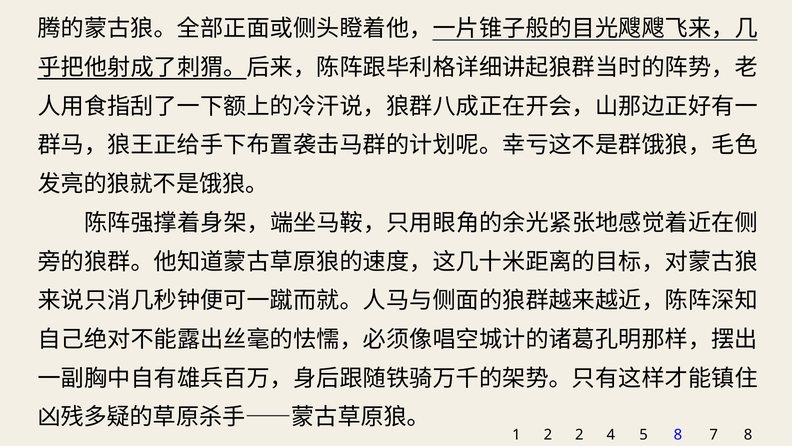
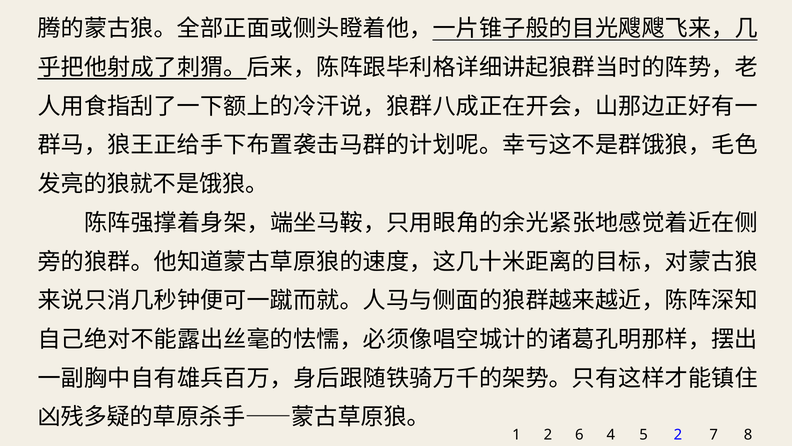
2 2: 2 -> 6 (579, 434)
5 8: 8 -> 2 (678, 434)
